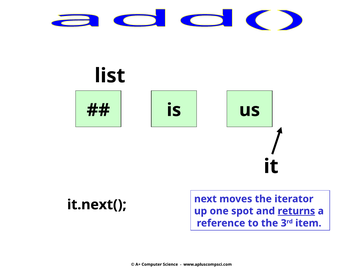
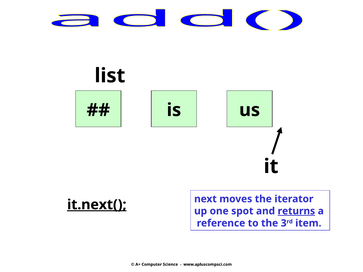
it.next( underline: none -> present (97, 205)
